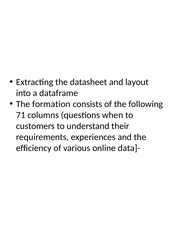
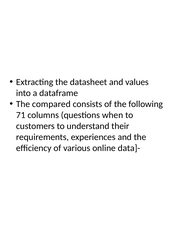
layout: layout -> values (137, 82)
formation: formation -> compared (51, 104)
